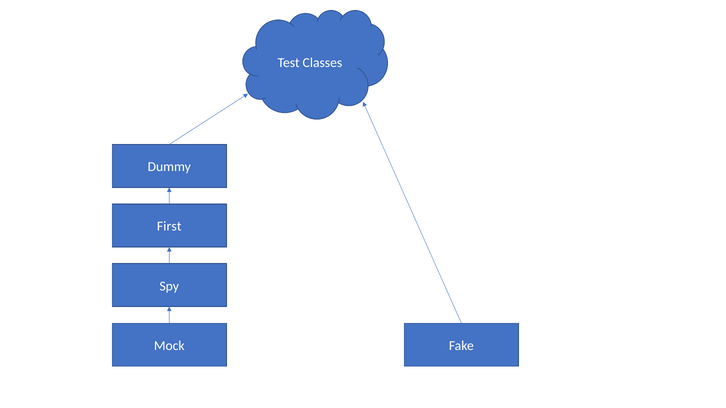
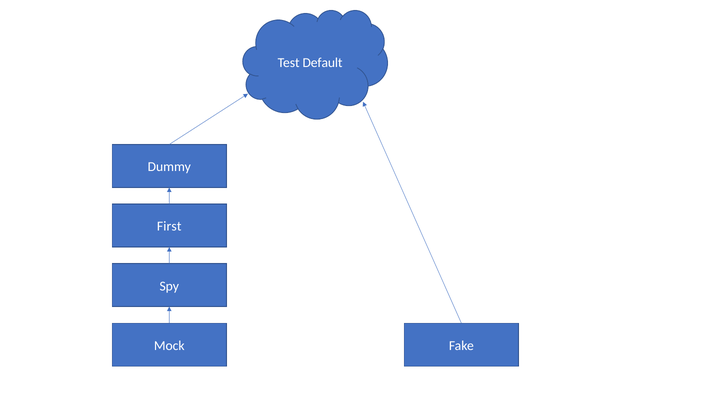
Classes: Classes -> Default (323, 63)
